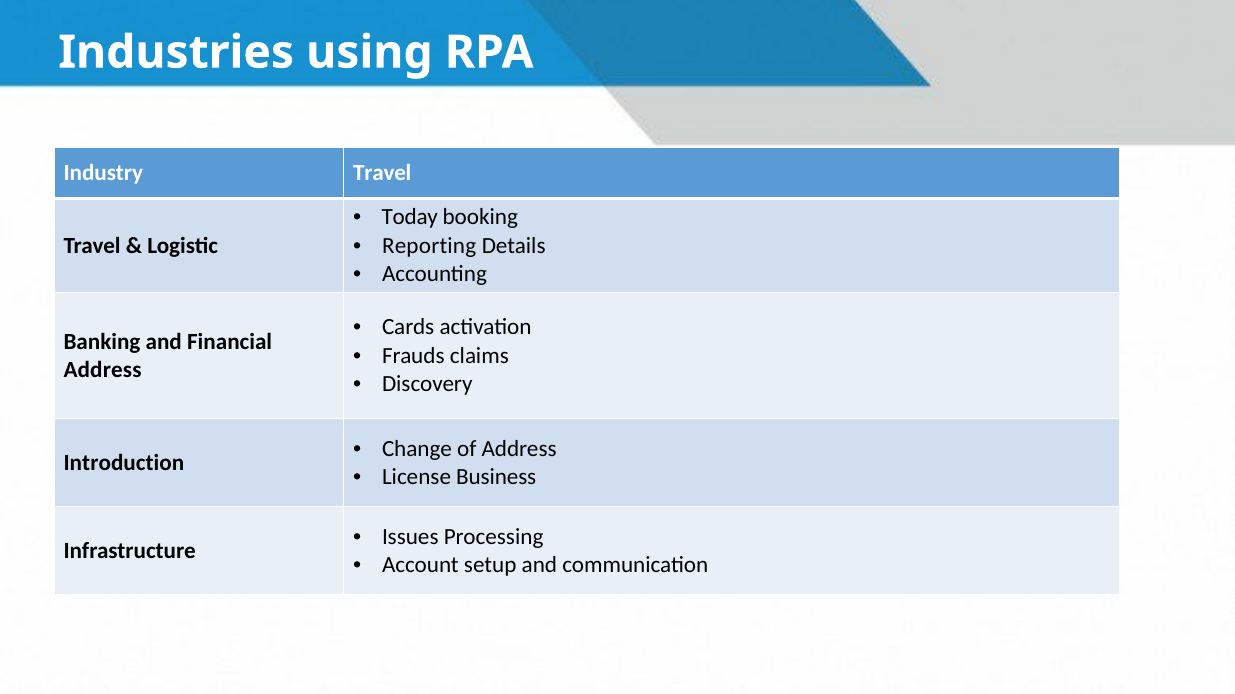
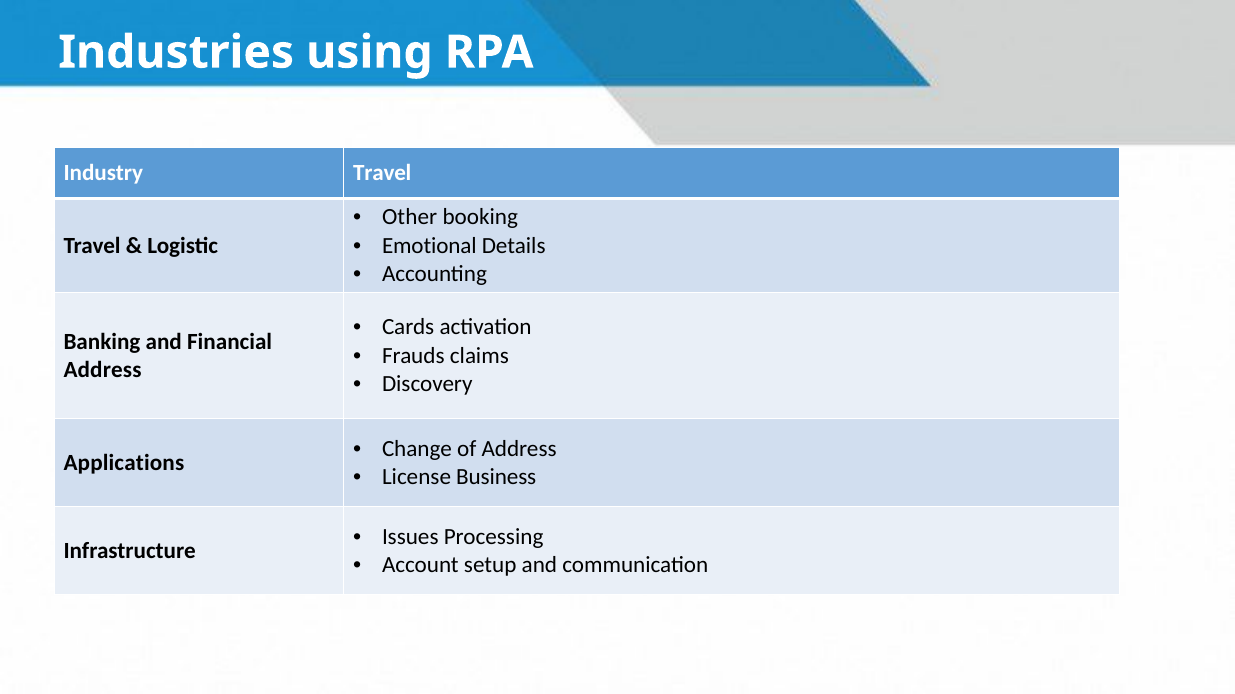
Today: Today -> Other (410, 217)
Reporting: Reporting -> Emotional (429, 246)
Introduction: Introduction -> Applications (124, 463)
